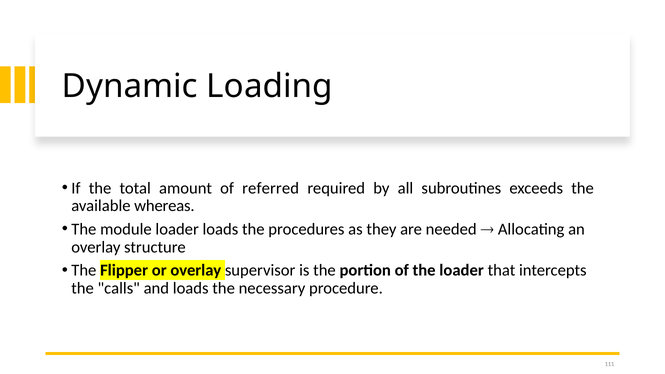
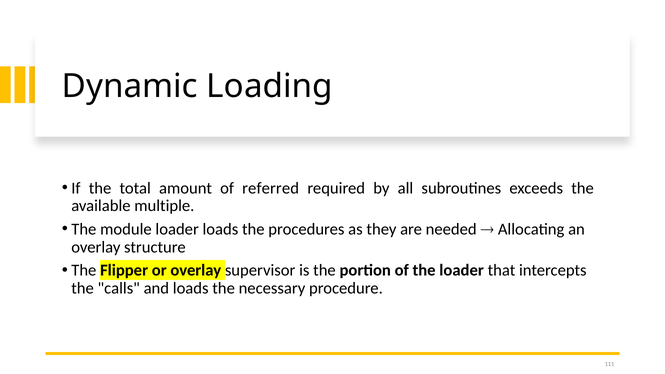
whereas: whereas -> multiple (164, 206)
